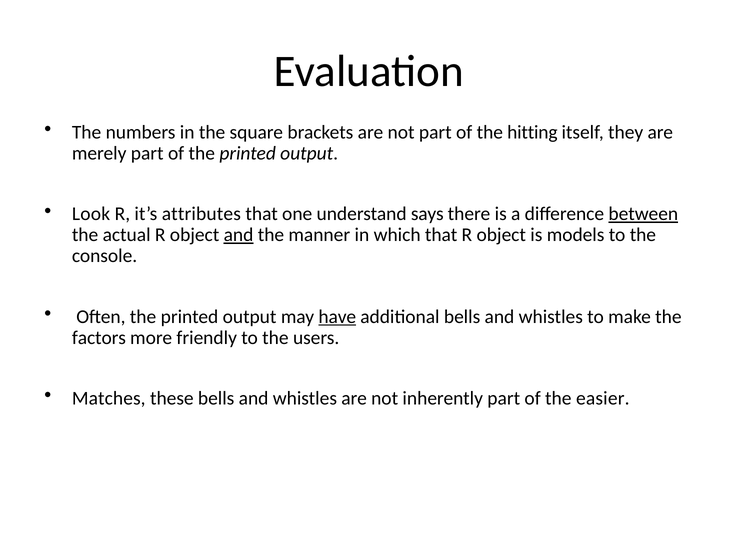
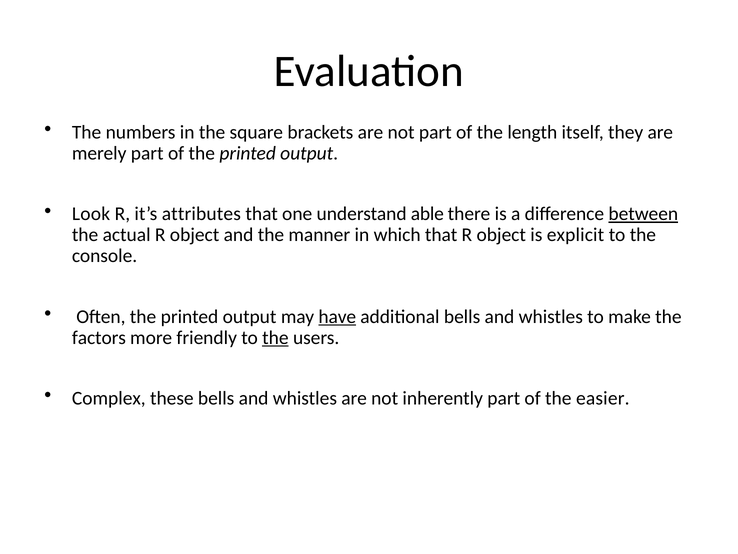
hitting: hitting -> length (532, 132)
says: says -> able (427, 214)
and underline: present -> none (239, 235)
models: models -> explicit (576, 235)
the underline: none -> present (275, 337)
Matches: Matches -> Complex (109, 398)
